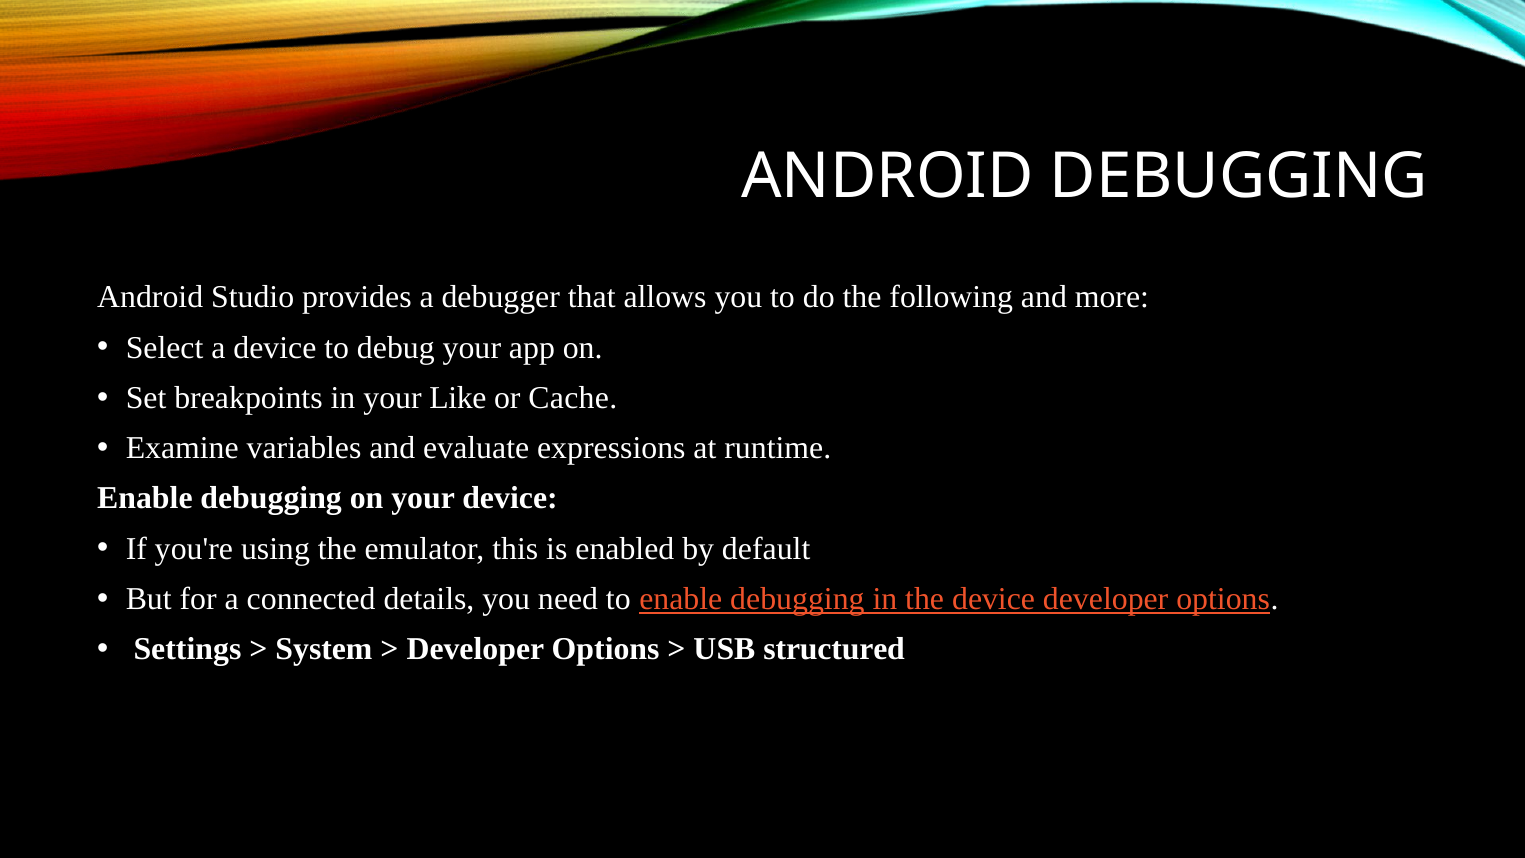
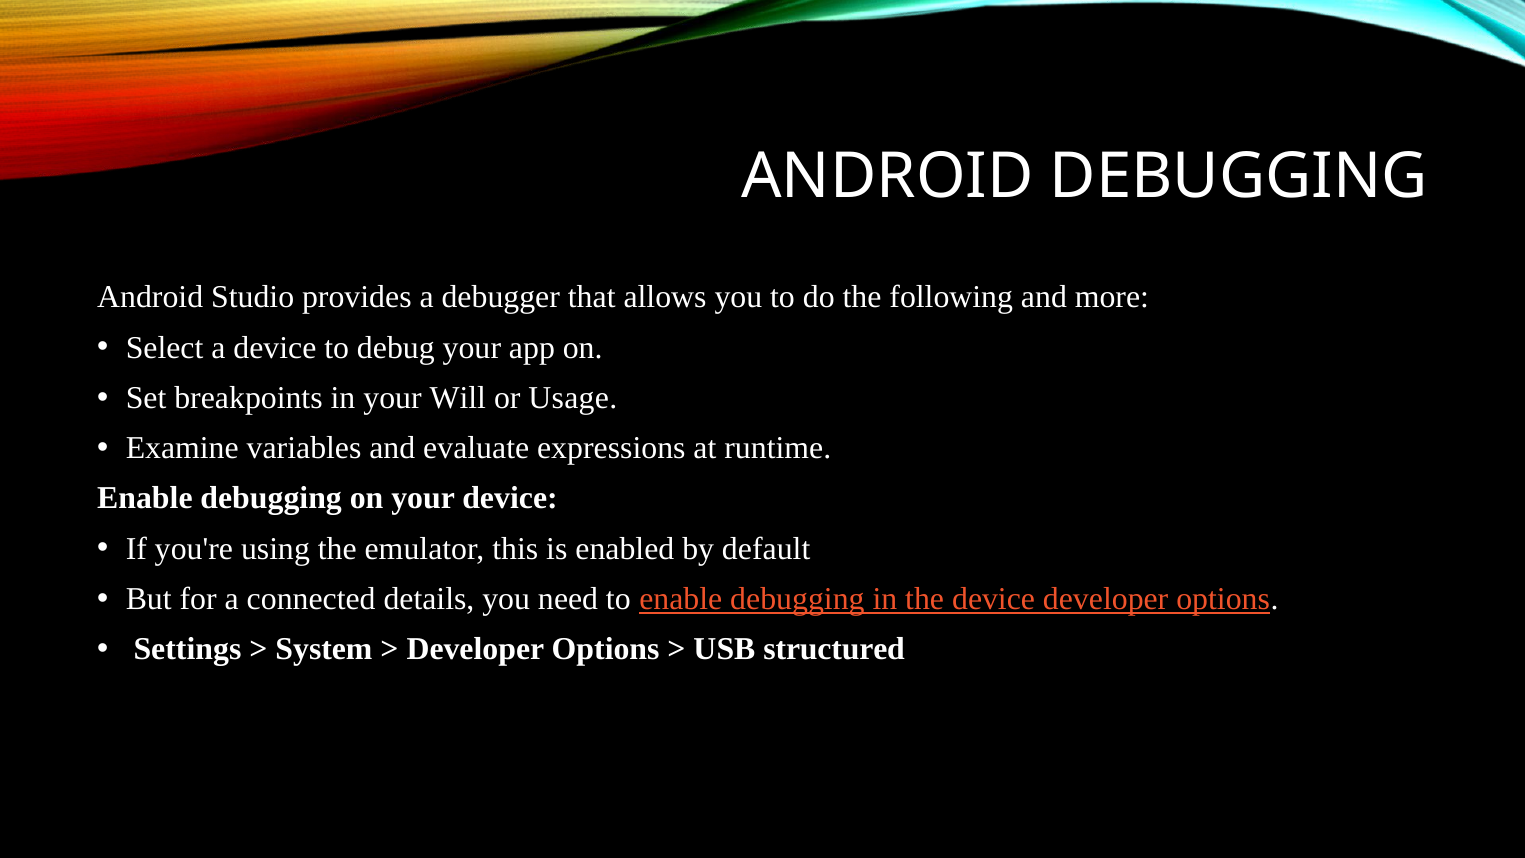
Like: Like -> Will (458, 398)
Cache: Cache -> Usage (573, 398)
